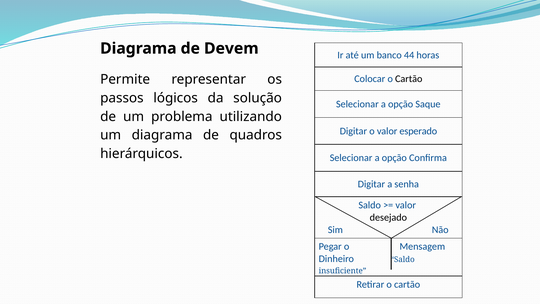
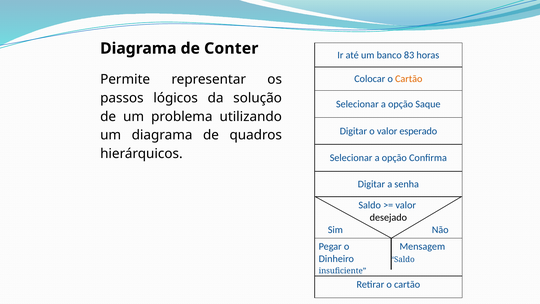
Devem: Devem -> Conter (231, 48)
44: 44 -> 83 (409, 55)
Cartão colour: black -> orange (409, 79)
